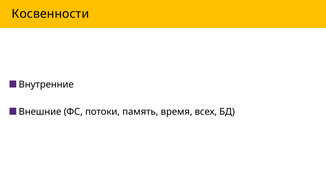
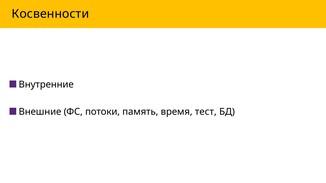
всех: всех -> тест (206, 112)
